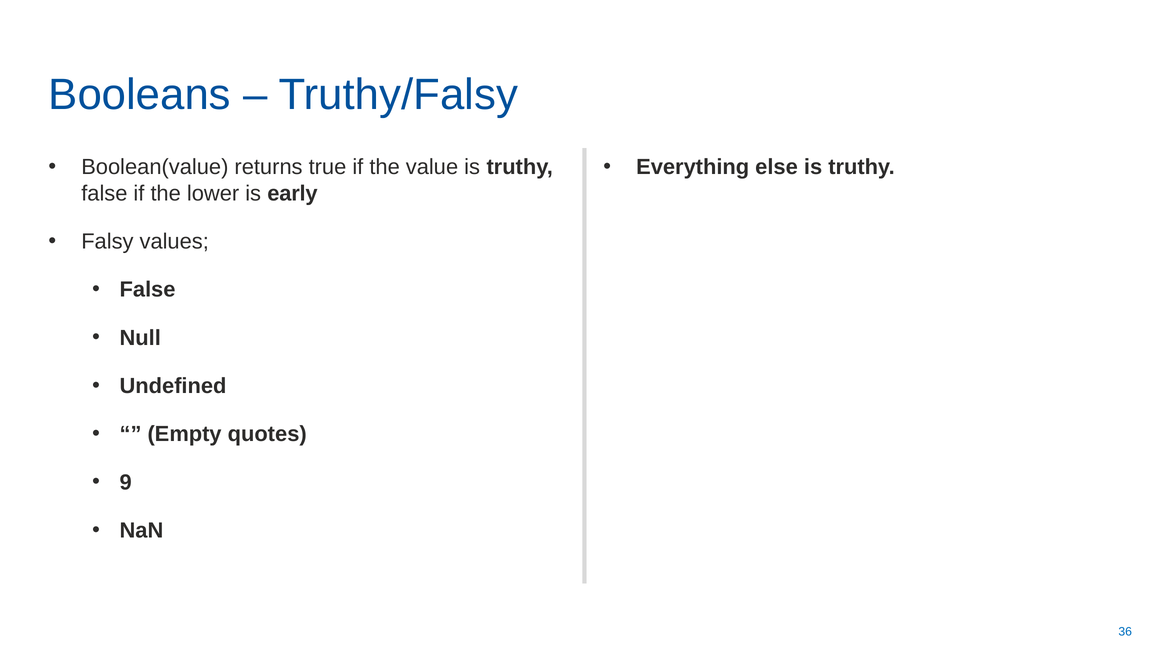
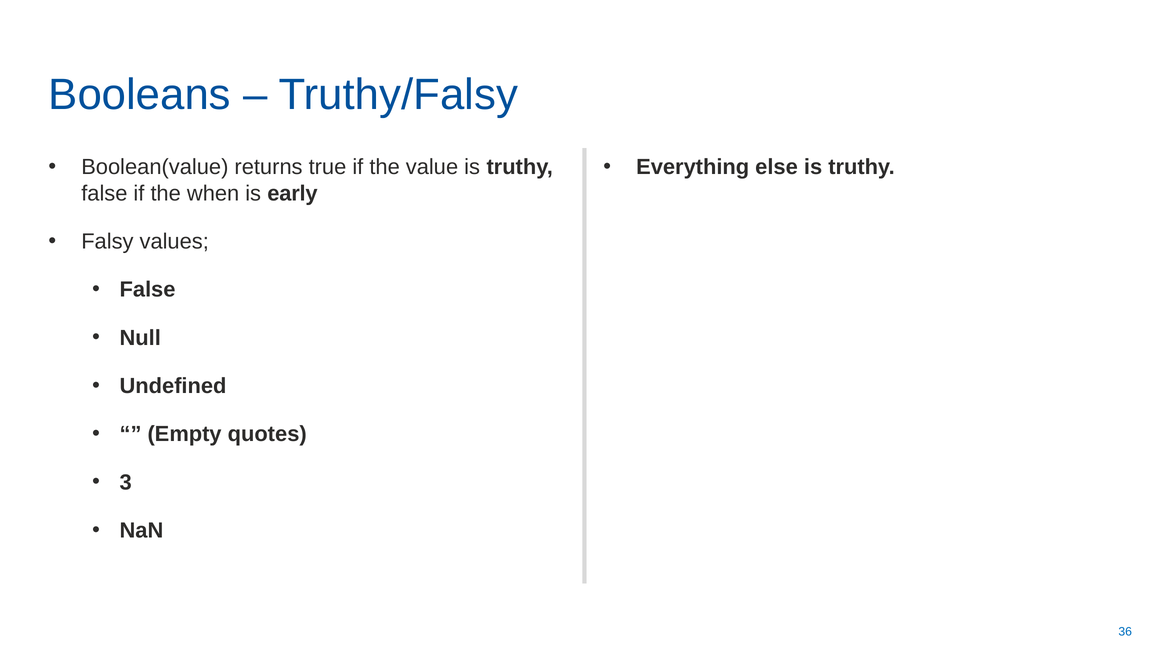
lower: lower -> when (213, 193)
9: 9 -> 3 (126, 482)
